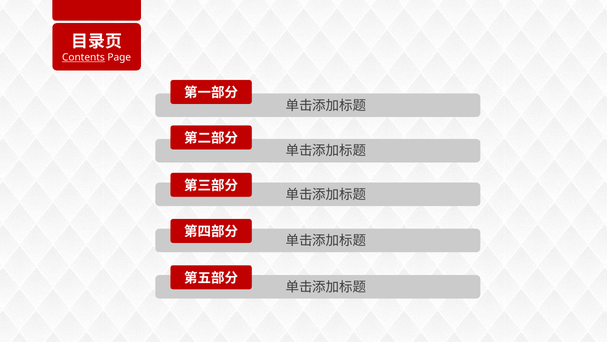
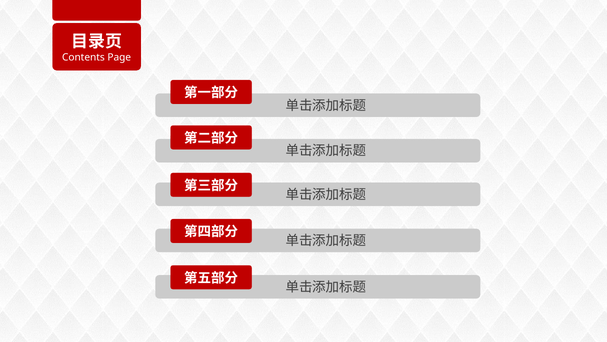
Contents underline: present -> none (83, 57)
